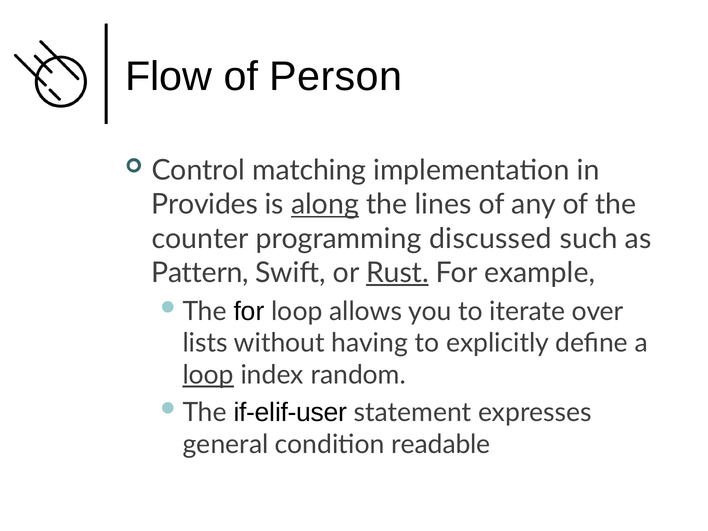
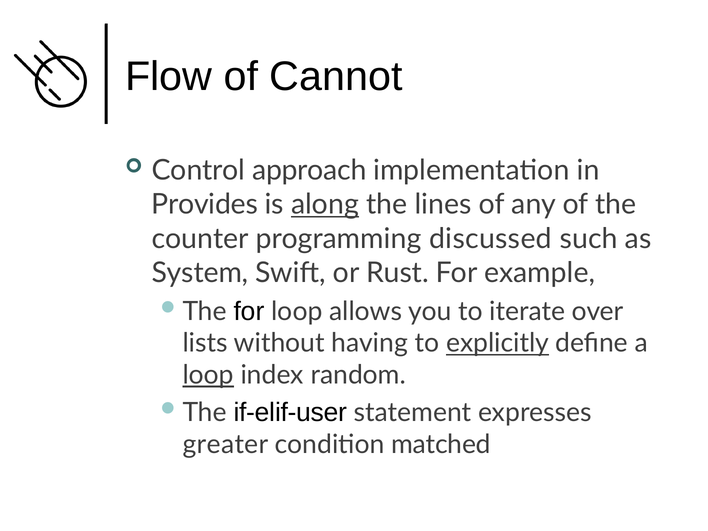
Person: Person -> Cannot (336, 77)
matching: matching -> approach (309, 170)
Pattern: Pattern -> System (200, 273)
Rust underline: present -> none (398, 273)
explicitly underline: none -> present (498, 343)
general: general -> greater (226, 444)
readable: readable -> matched (441, 444)
